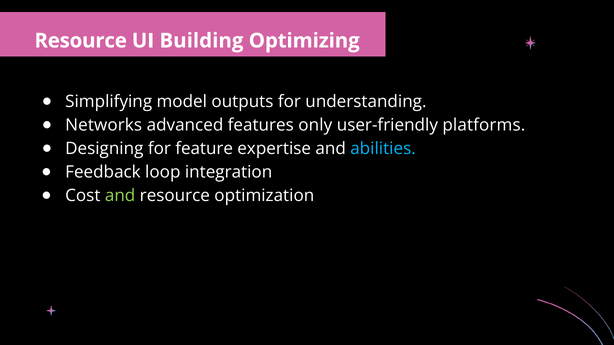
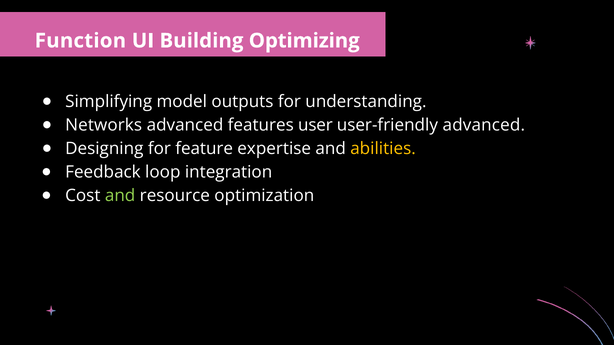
Resource: Resource -> Function (80, 41)
only: only -> user (315, 125)
user-friendly platforms: platforms -> advanced (484, 125)
abilities colour: light blue -> yellow (383, 149)
